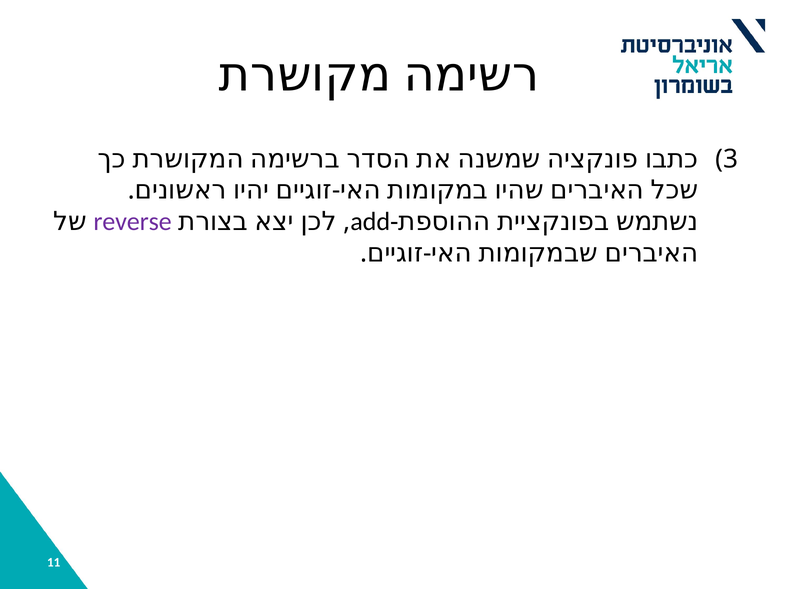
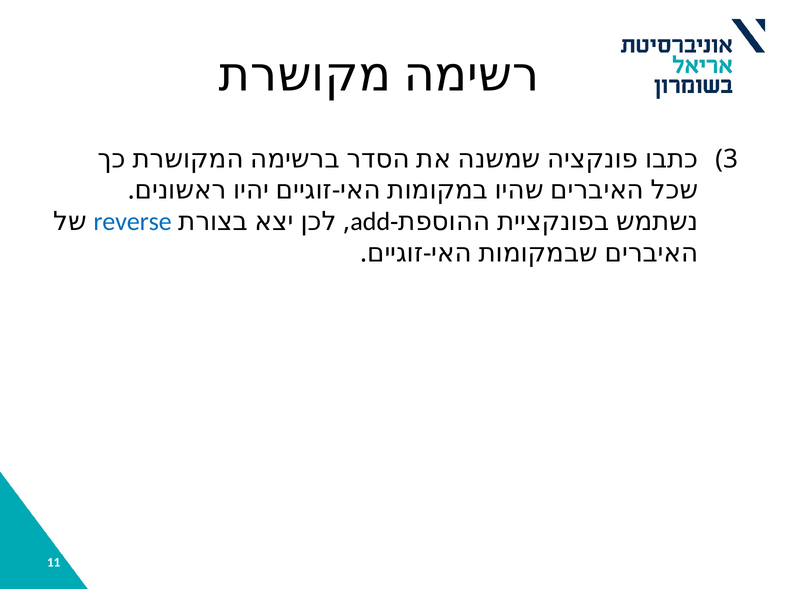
reverse colour: purple -> blue (133, 222)
